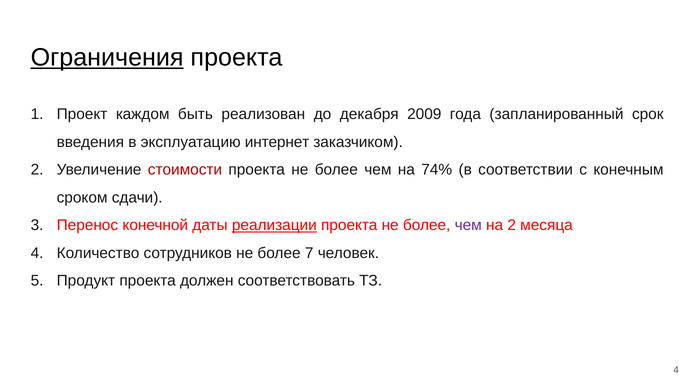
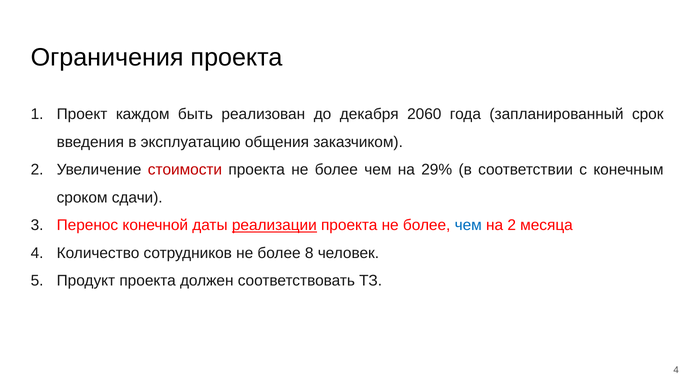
Ограничения underline: present -> none (107, 58)
2009: 2009 -> 2060 (424, 114)
интернет: интернет -> общения (277, 142)
74%: 74% -> 29% (437, 170)
чем colour: purple -> blue (468, 225)
7: 7 -> 8 (309, 253)
